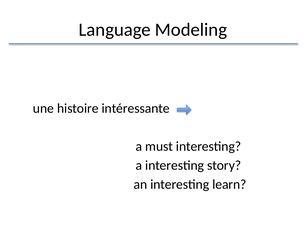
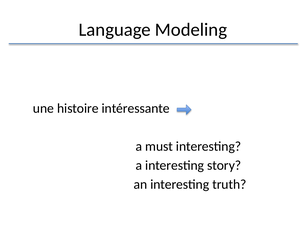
learn: learn -> truth (229, 185)
